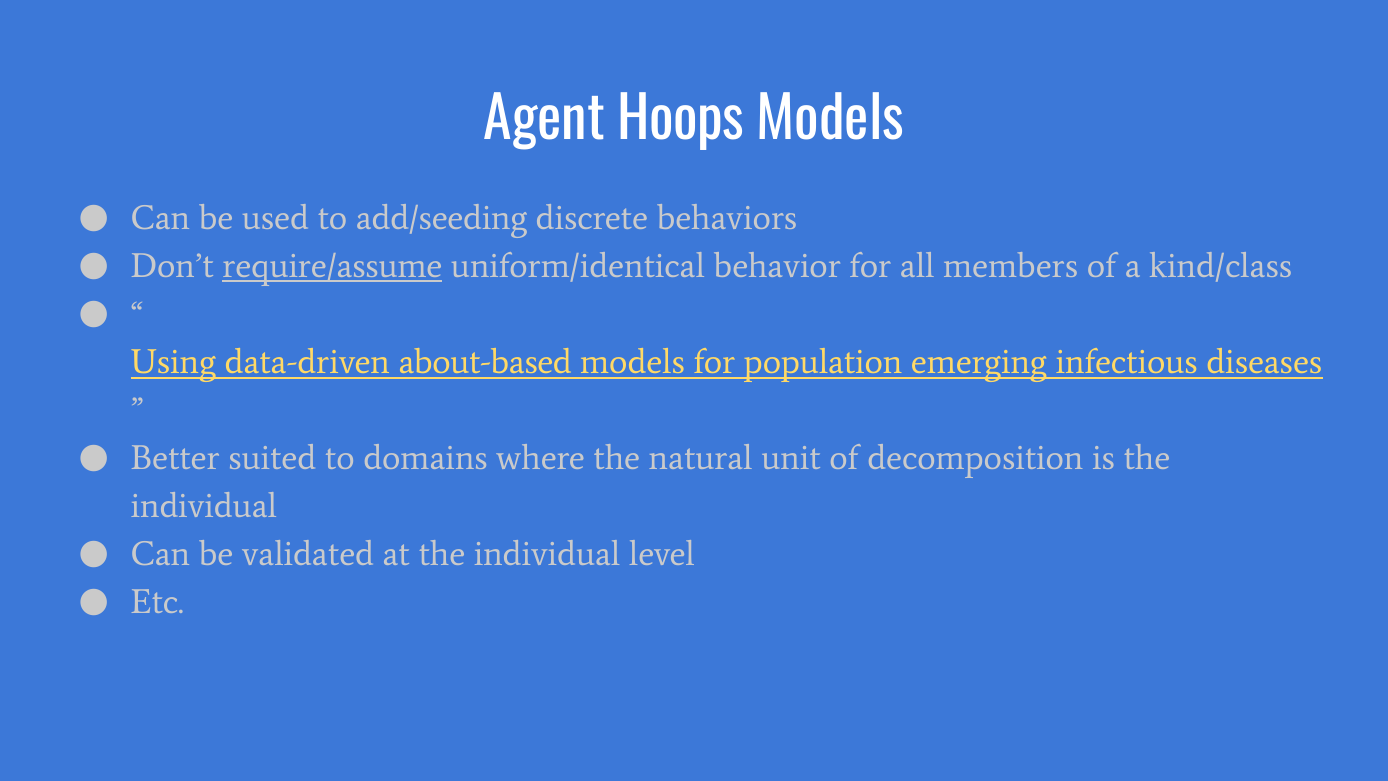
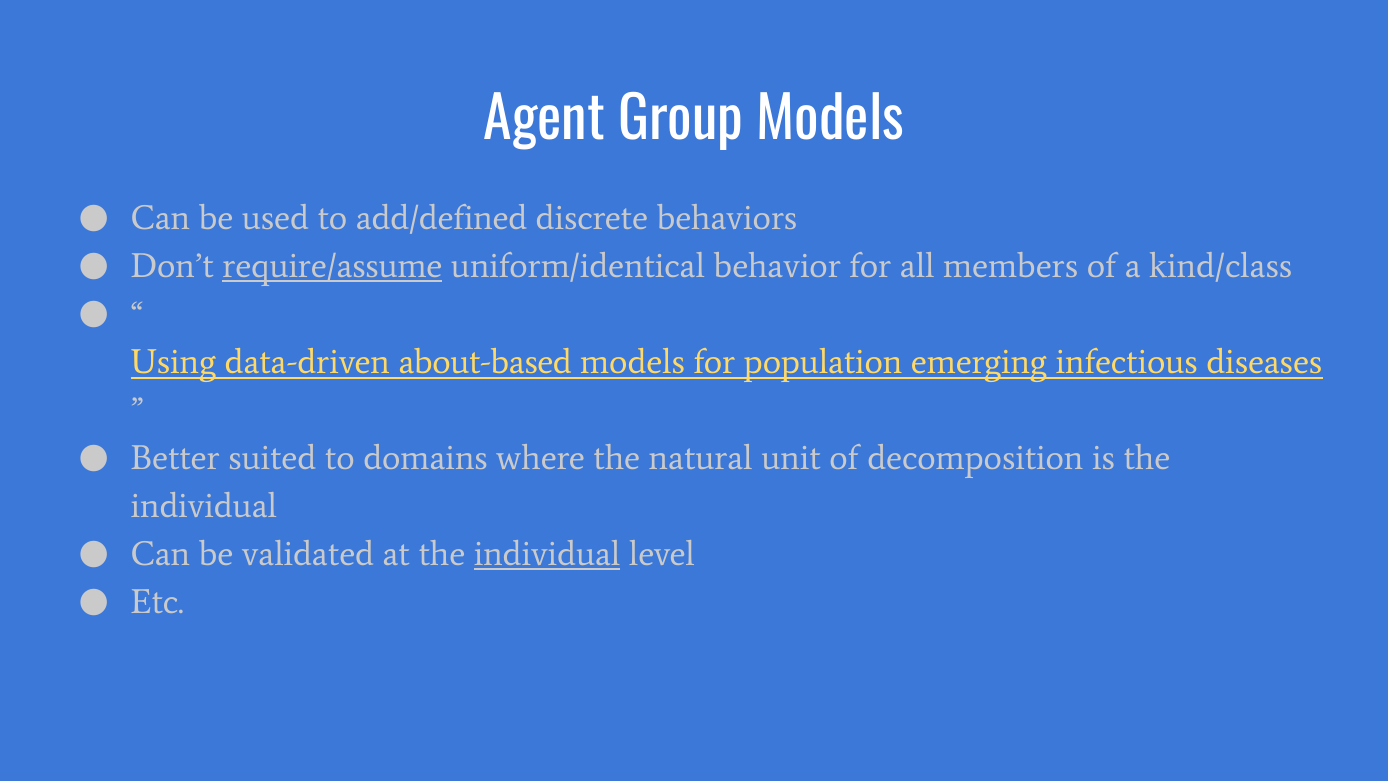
Hoops: Hoops -> Group (681, 120)
add/seeding: add/seeding -> add/defined (442, 218)
individual underline: none -> present (547, 554)
